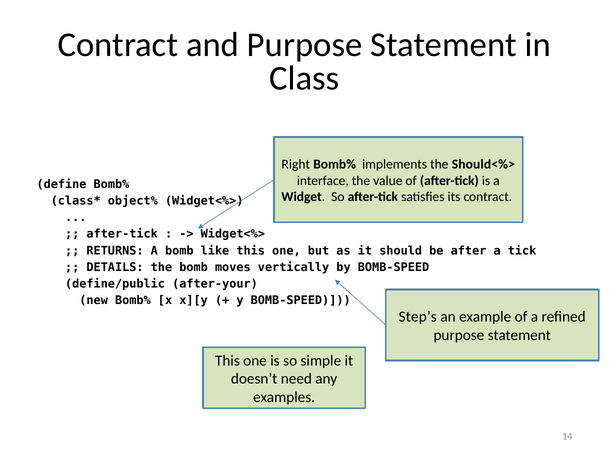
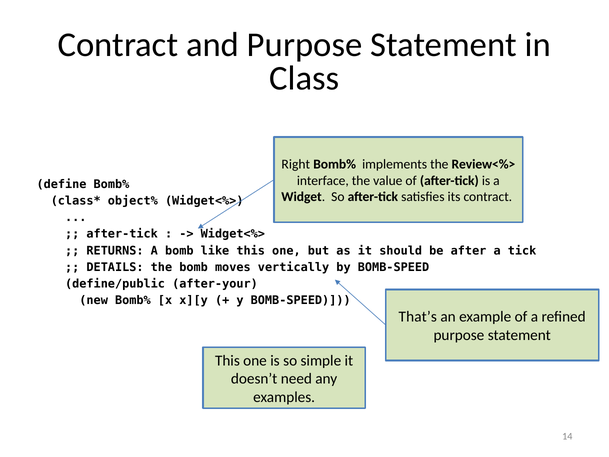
Should<%>: Should<%> -> Review<%> (483, 164)
Step’s: Step’s -> That’s (418, 317)
